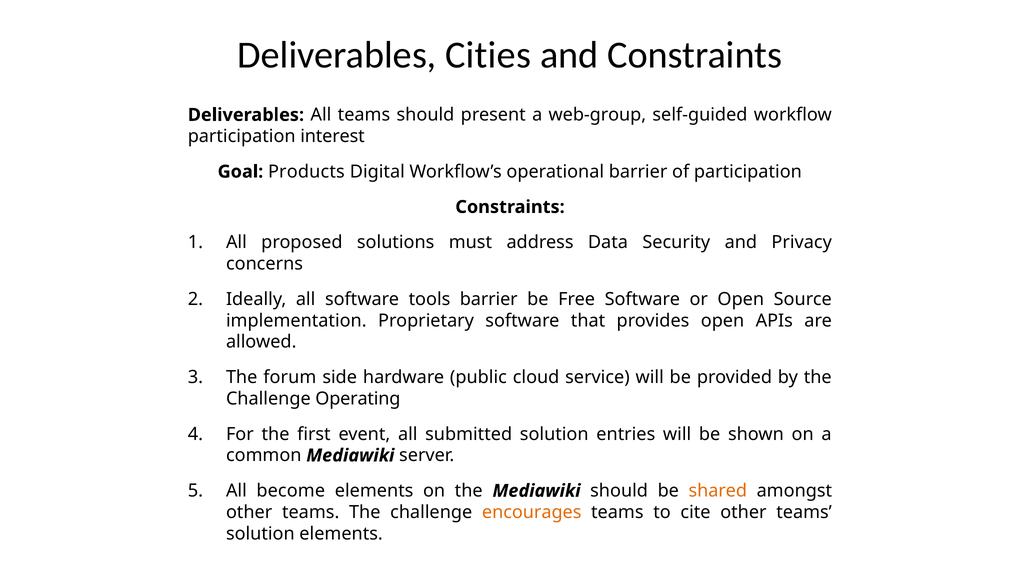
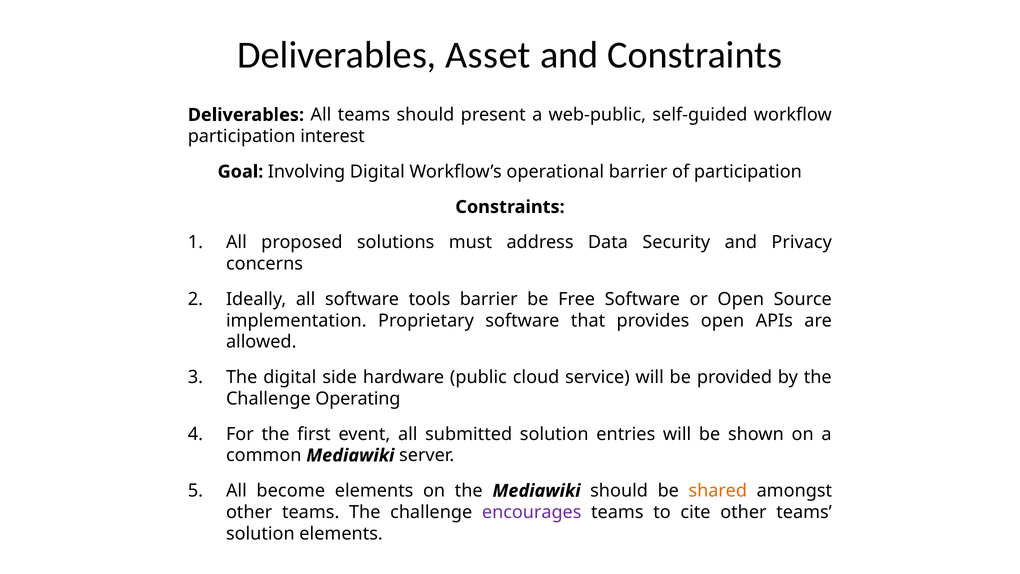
Cities: Cities -> Asset (488, 55)
web-group: web-group -> web-public (597, 115)
Products: Products -> Involving (307, 172)
The forum: forum -> digital (290, 377)
encourages colour: orange -> purple (532, 512)
